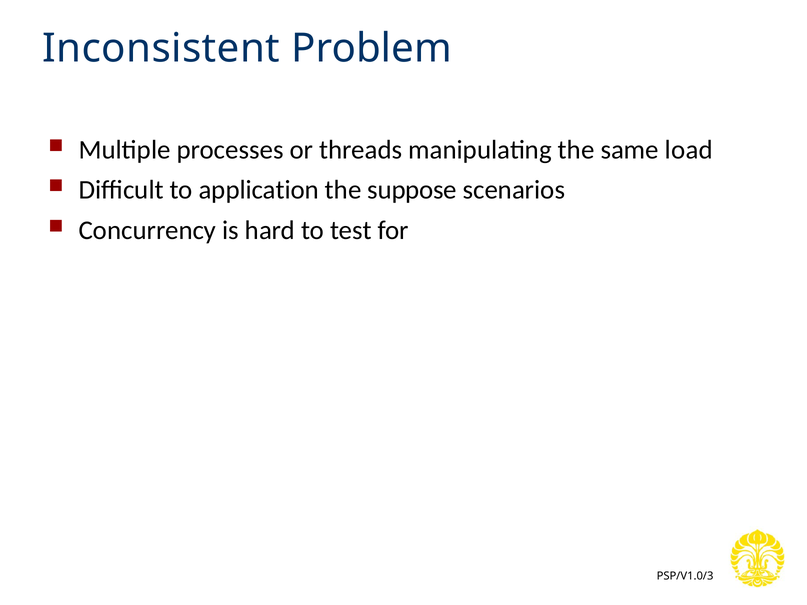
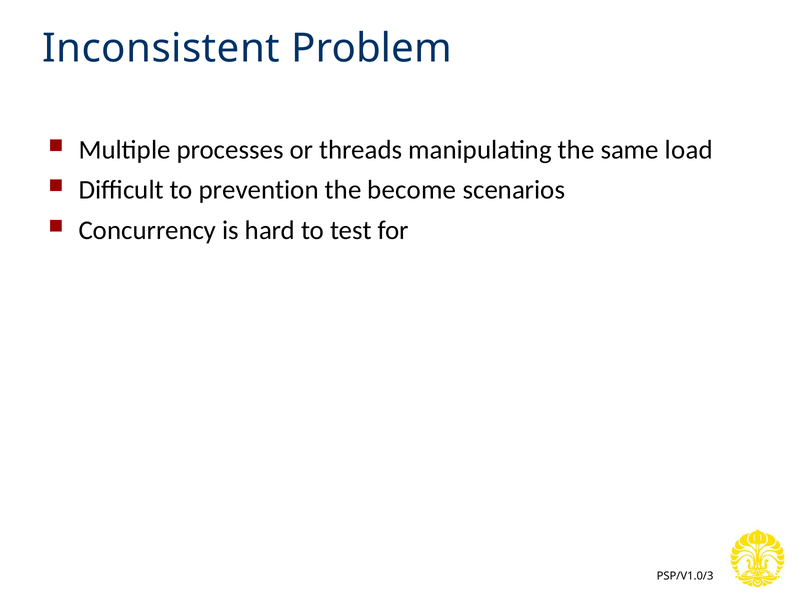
application: application -> prevention (259, 190)
suppose: suppose -> become (412, 190)
